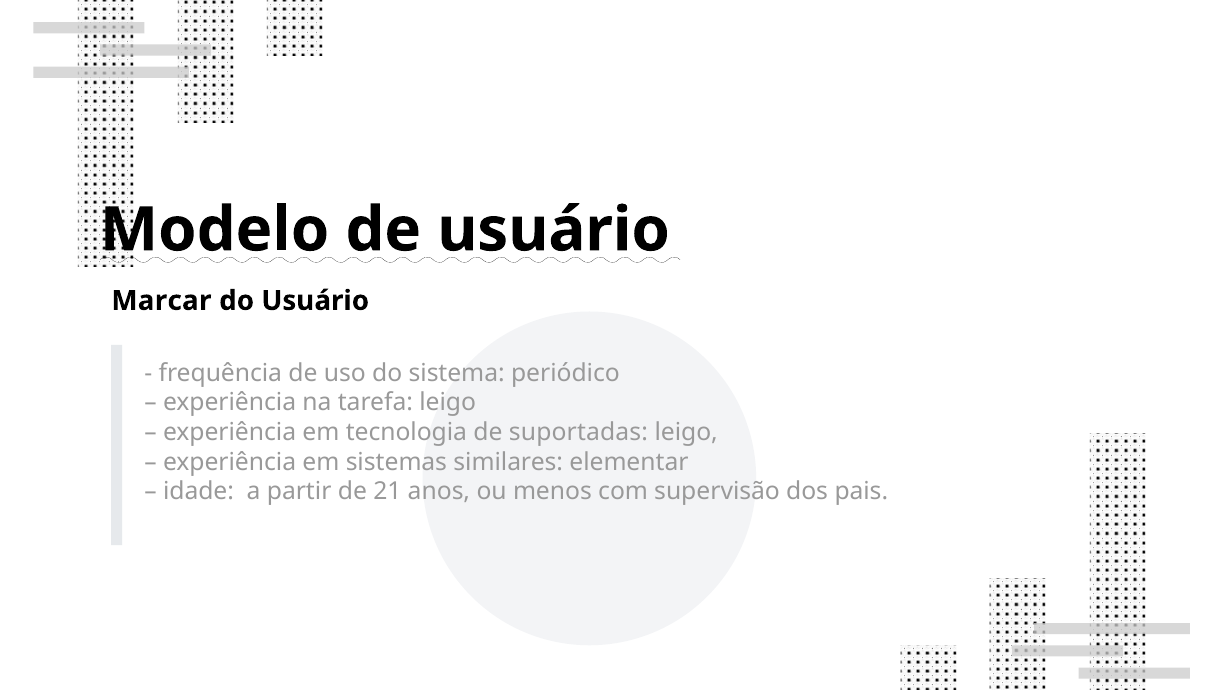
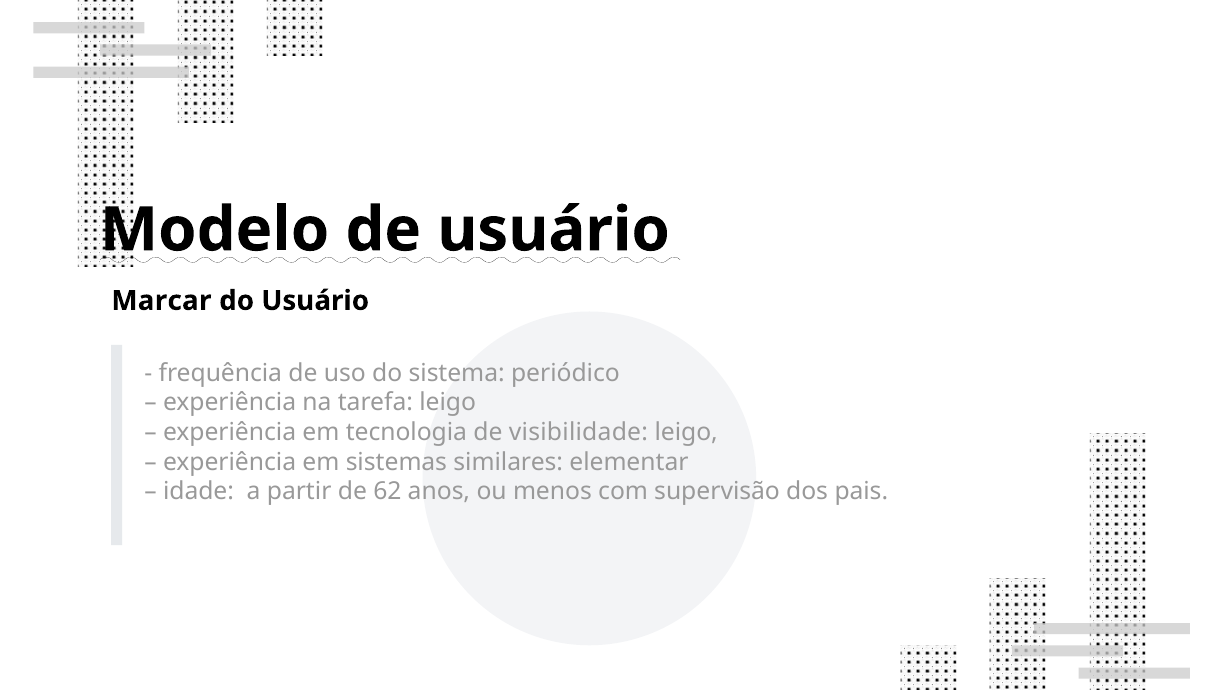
suportadas: suportadas -> visibilidade (578, 432)
21: 21 -> 62 (387, 491)
